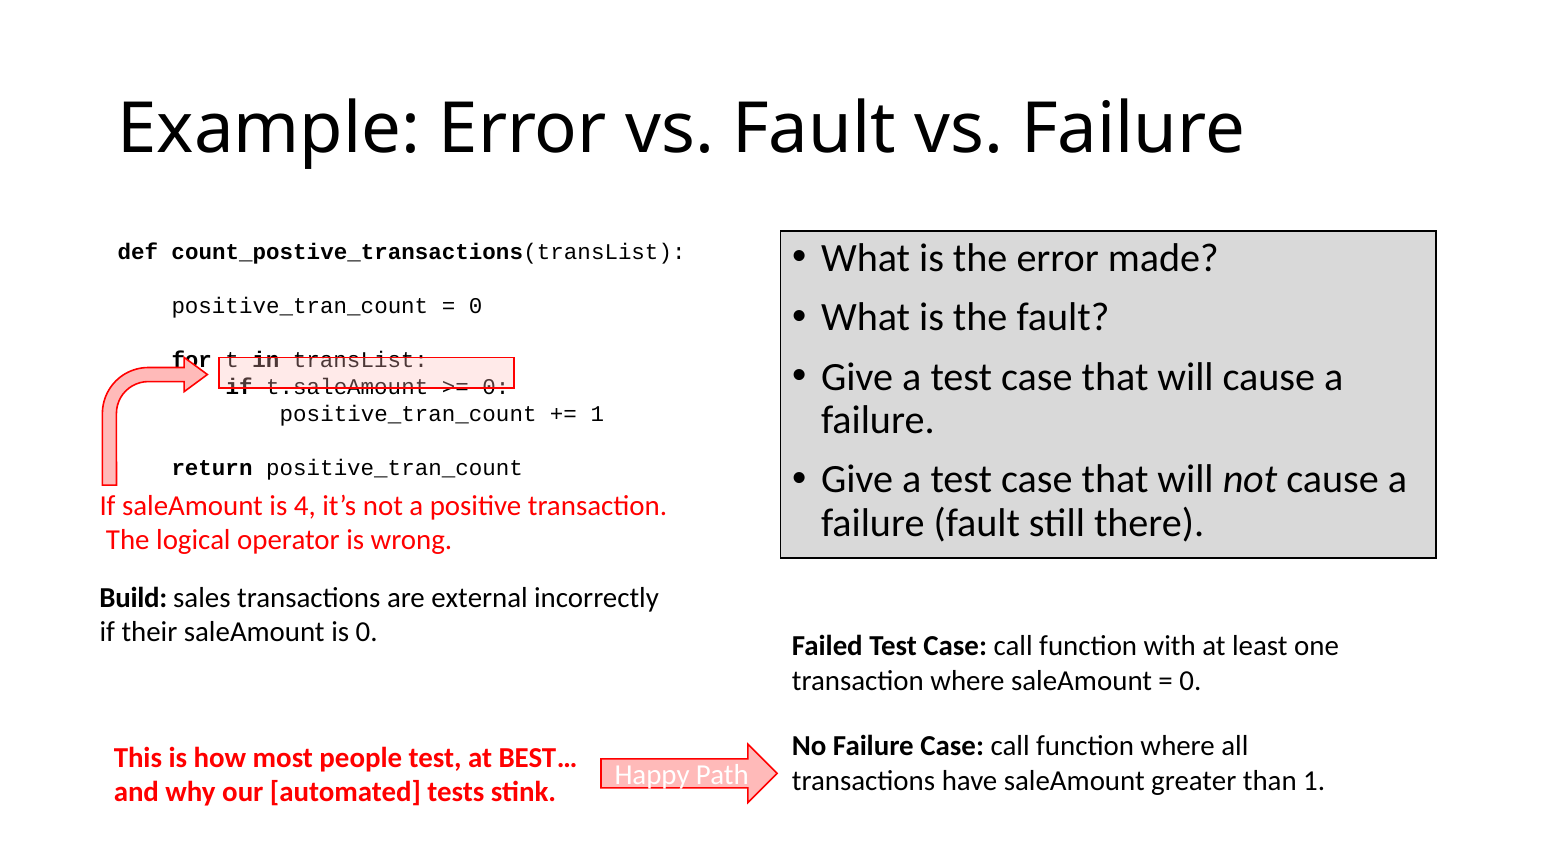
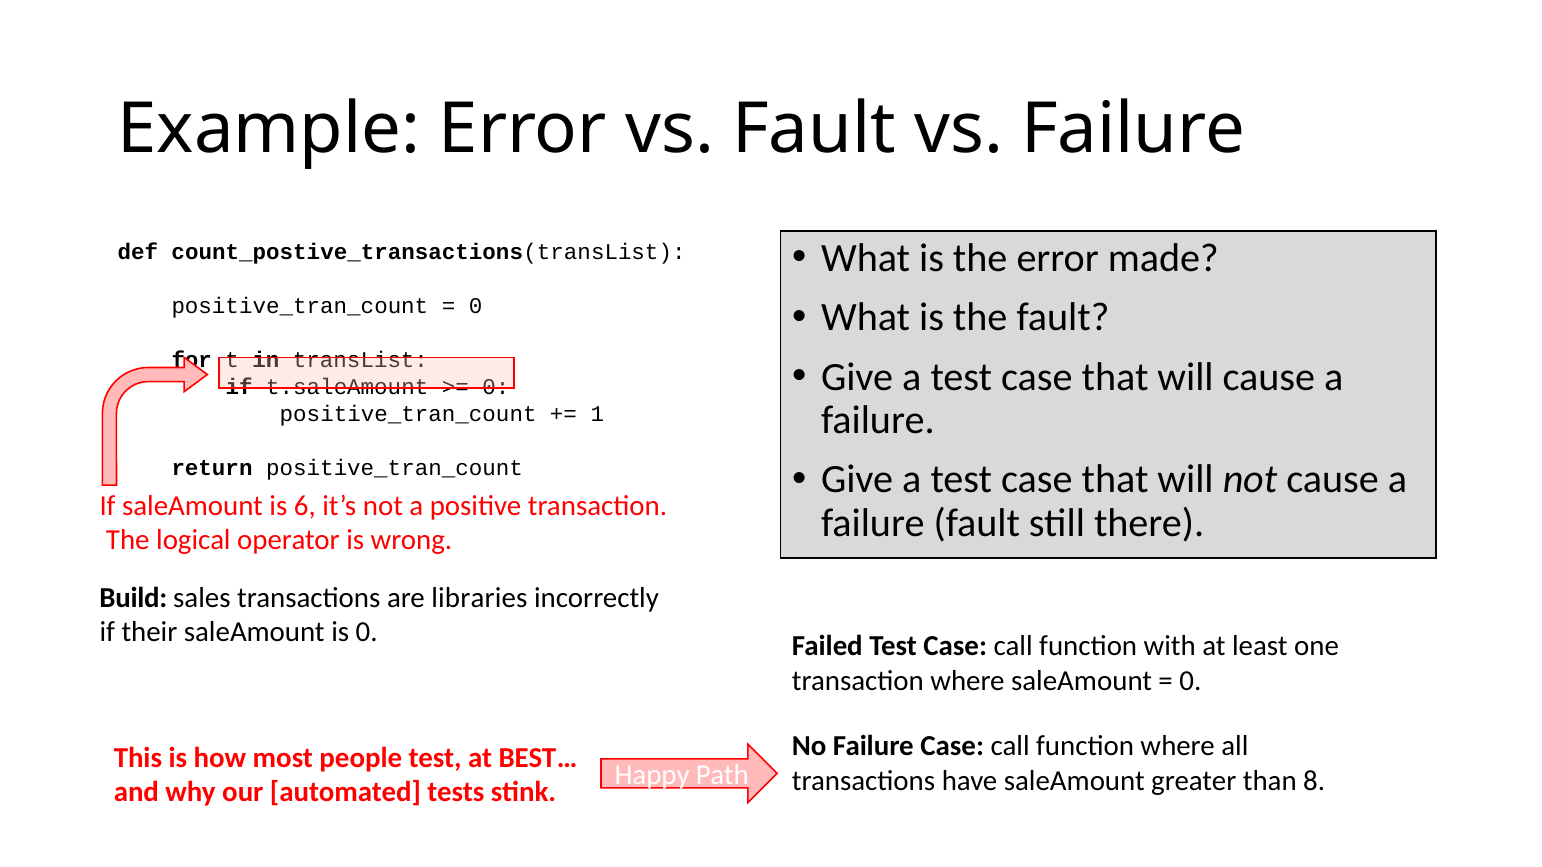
4: 4 -> 6 (305, 506)
external: external -> libraries (479, 598)
than 1: 1 -> 8 (1314, 781)
